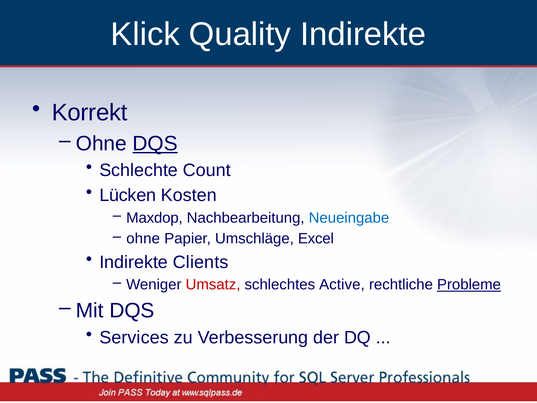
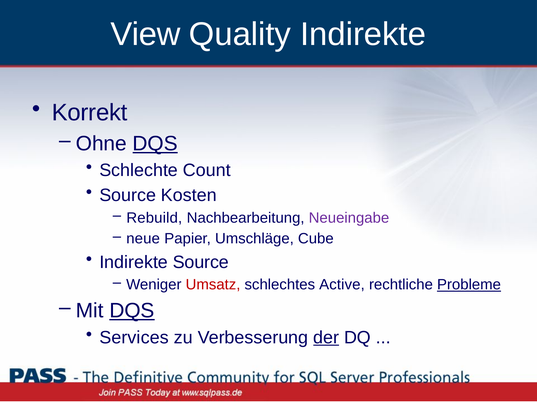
Klick: Klick -> View (145, 34)
Lücken: Lücken -> Source (128, 195)
Maxdop: Maxdop -> Rebuild (154, 218)
Neueingabe colour: blue -> purple (349, 218)
ohne: ohne -> neue (143, 239)
Excel: Excel -> Cube (316, 239)
Indirekte Clients: Clients -> Source (201, 262)
DQS underline: none -> present (132, 311)
der underline: none -> present (326, 337)
